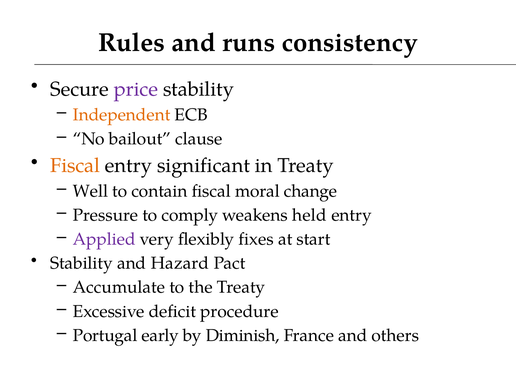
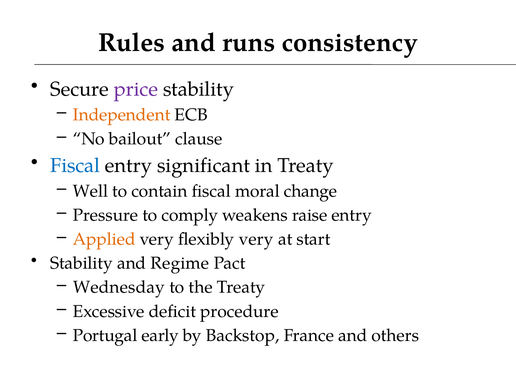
Fiscal colour: orange -> blue (75, 165)
held: held -> raise (310, 215)
Applied colour: purple -> orange (104, 239)
flexibly fixes: fixes -> very (256, 239)
Hazard: Hazard -> Regime (180, 263)
Accumulate: Accumulate -> Wednesday (119, 287)
Diminish: Diminish -> Backstop (243, 335)
